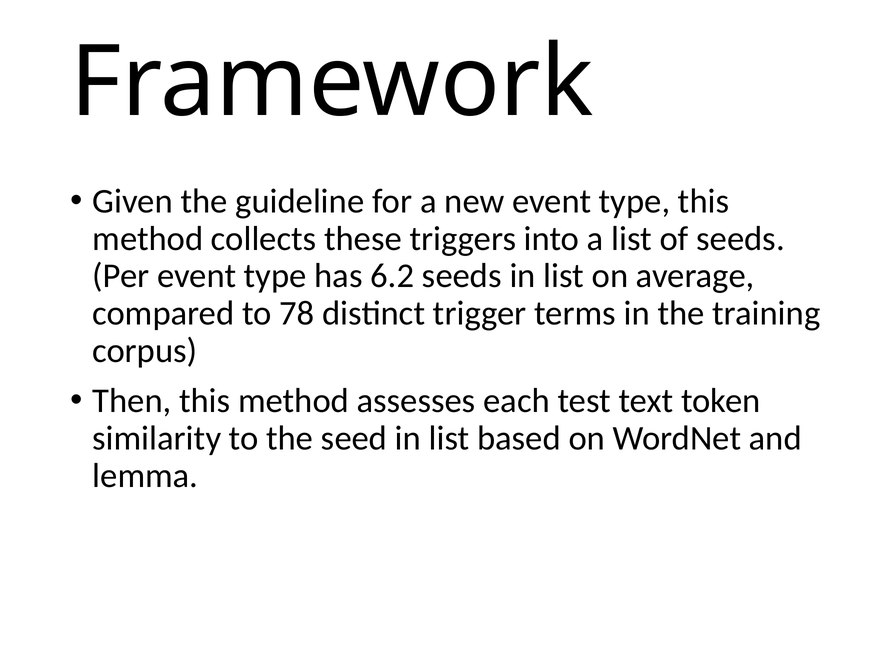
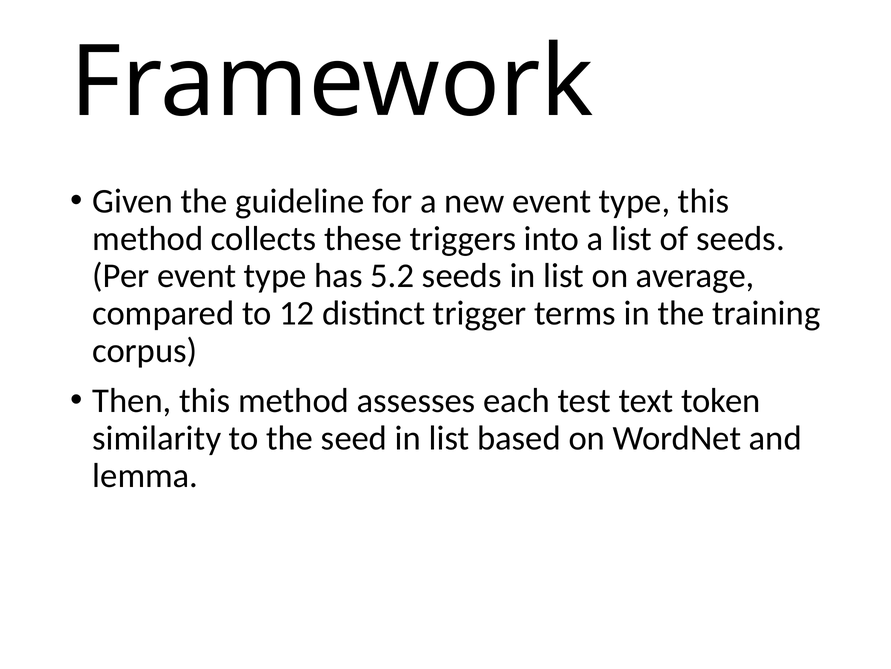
6.2: 6.2 -> 5.2 (392, 276)
78: 78 -> 12 (297, 313)
